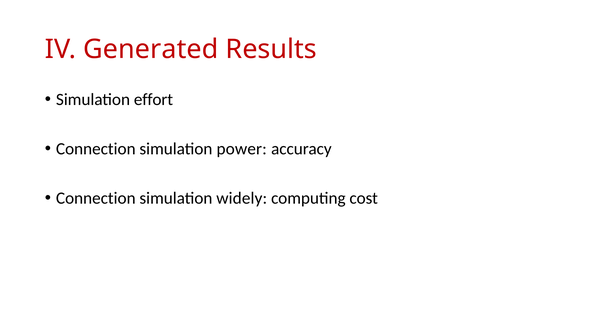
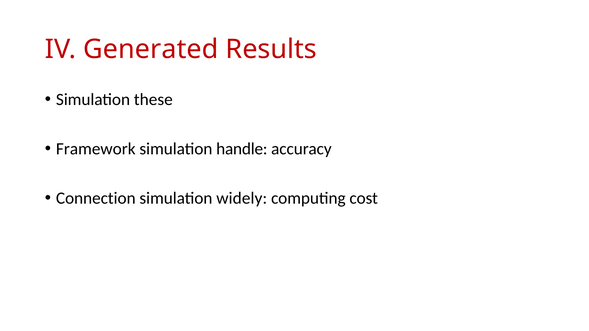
effort: effort -> these (153, 100)
Connection: Connection -> Framework (96, 149)
power: power -> handle (242, 149)
